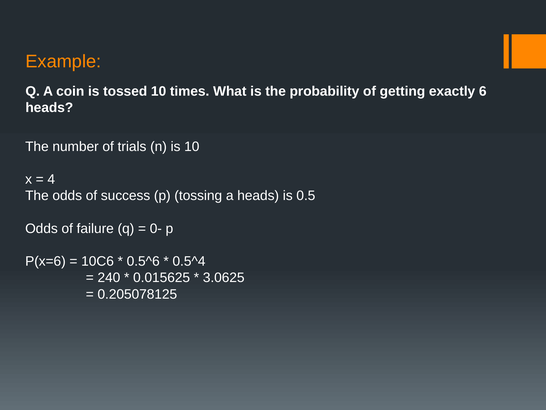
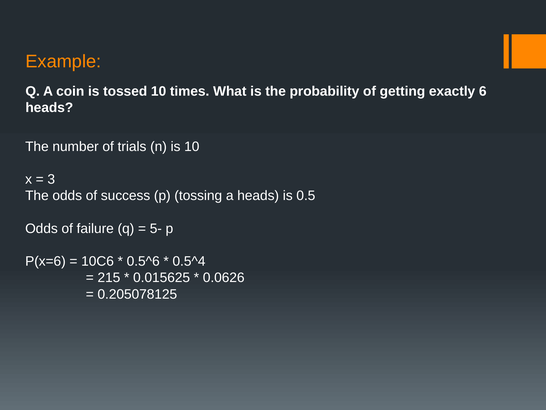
4: 4 -> 3 (51, 179)
0-: 0- -> 5- (156, 228)
240: 240 -> 215 (109, 277)
3.0625: 3.0625 -> 0.0626 (224, 277)
